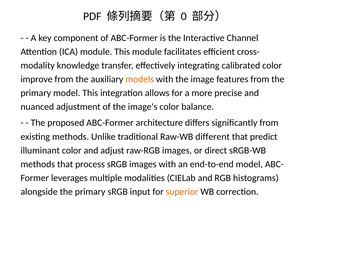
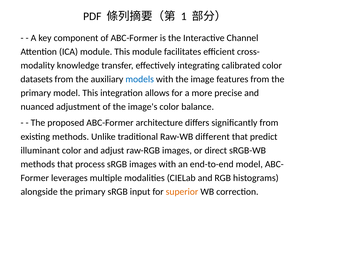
0: 0 -> 1 (184, 16)
improve: improve -> datasets (37, 79)
models colour: orange -> blue (140, 79)
